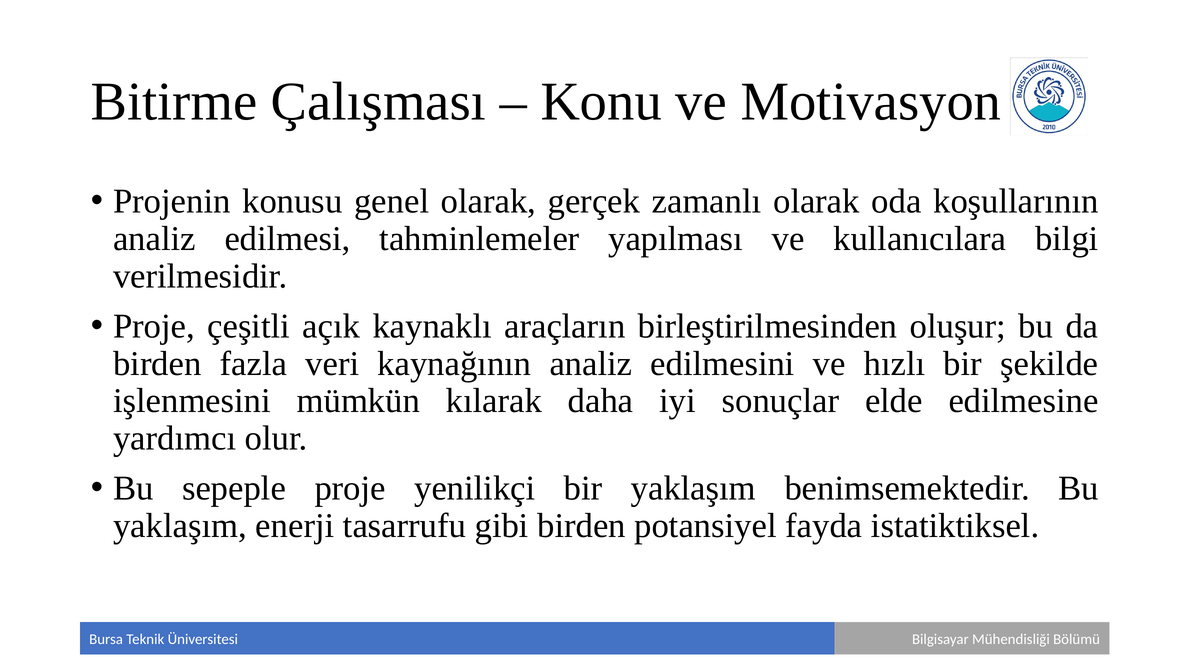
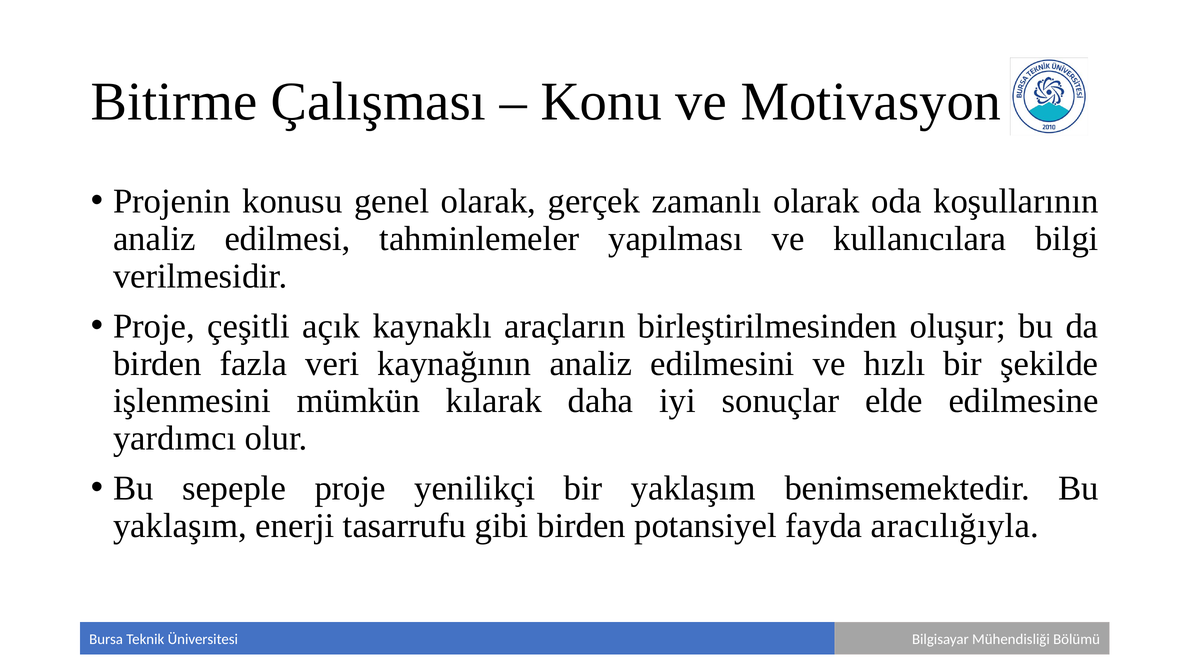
istatiktiksel: istatiktiksel -> aracılığıyla (955, 526)
